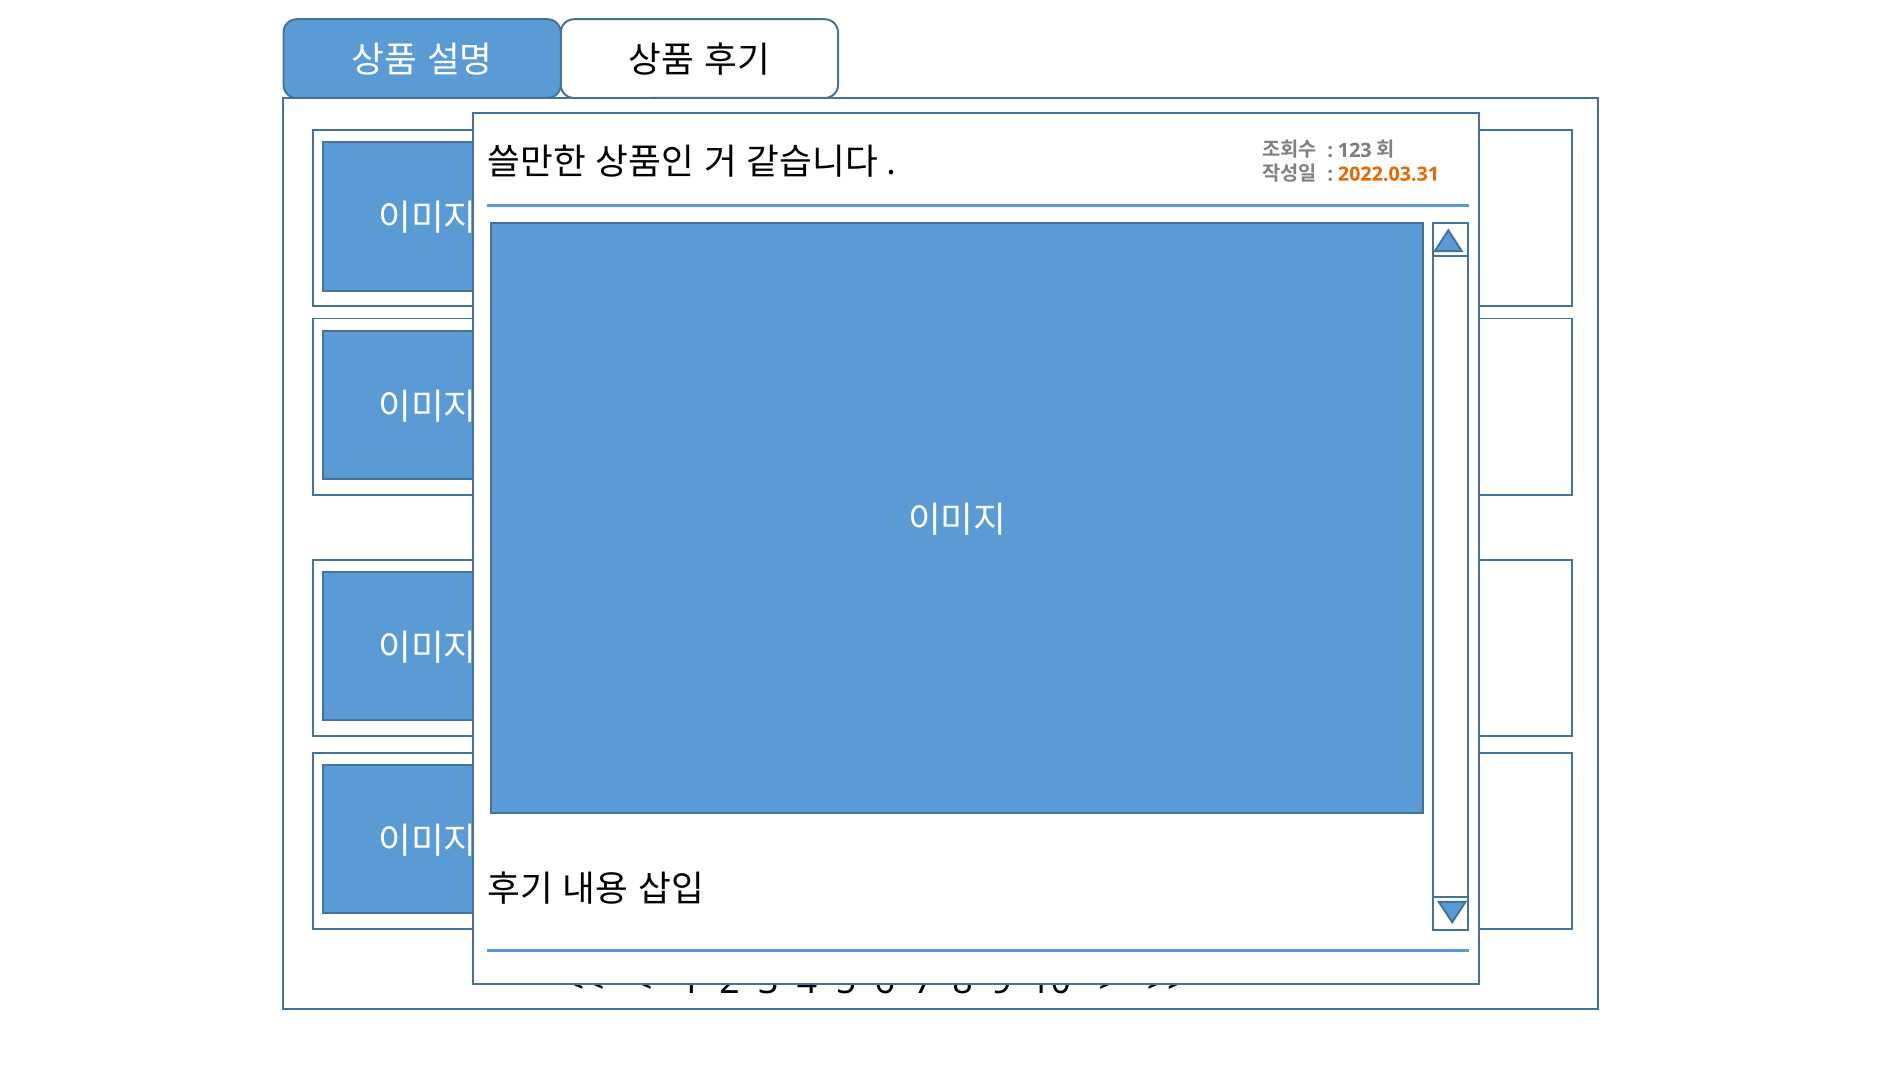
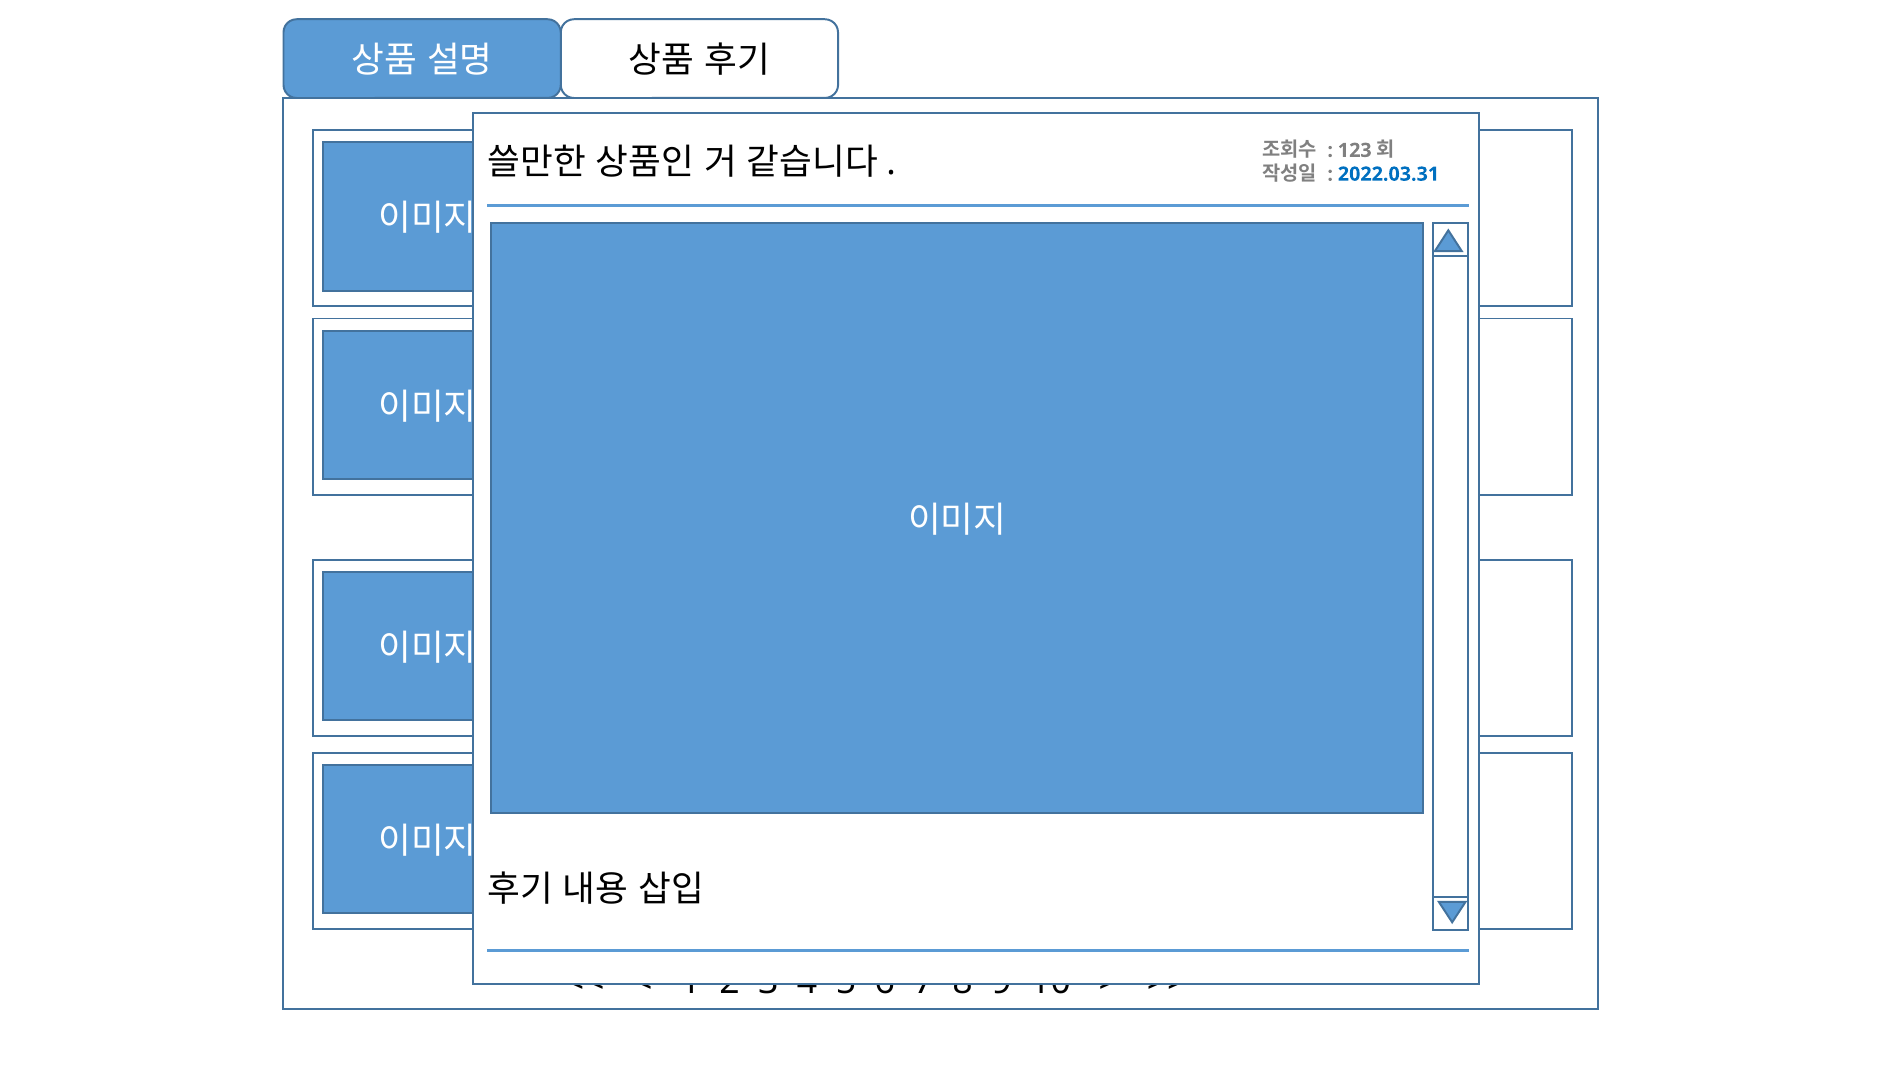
2022.03.31 colour: orange -> blue (1388, 174)
